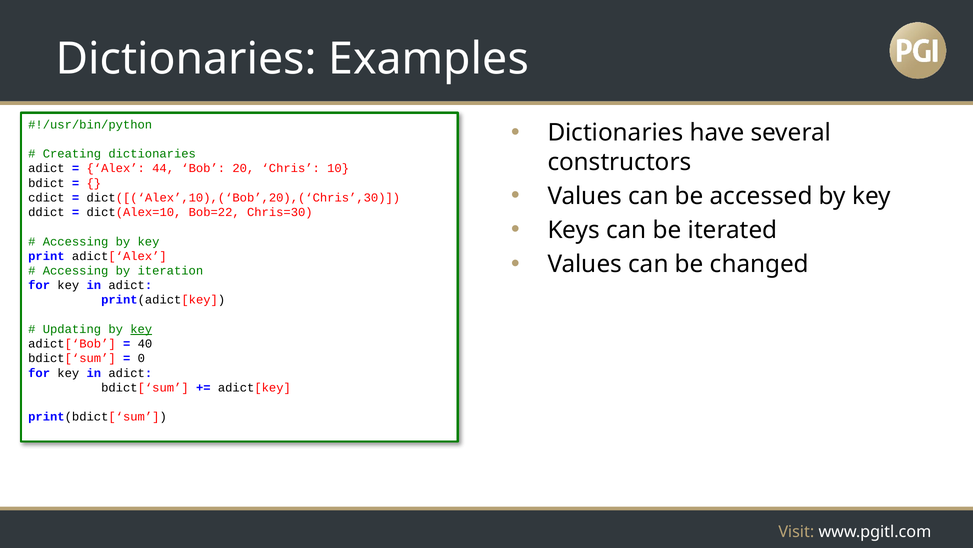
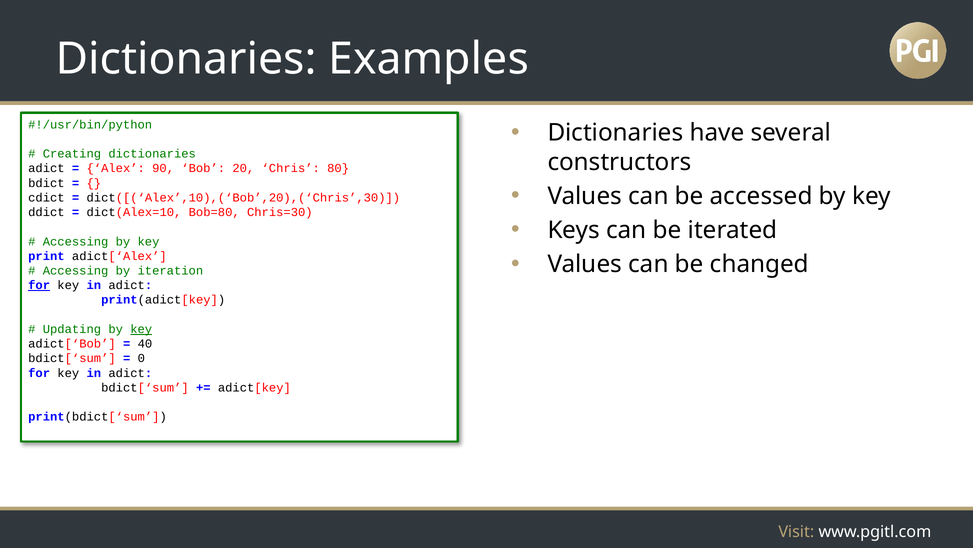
44: 44 -> 90 (163, 168)
10: 10 -> 80 (338, 168)
Bob=22: Bob=22 -> Bob=80 (214, 212)
for underline: none -> present (39, 285)
